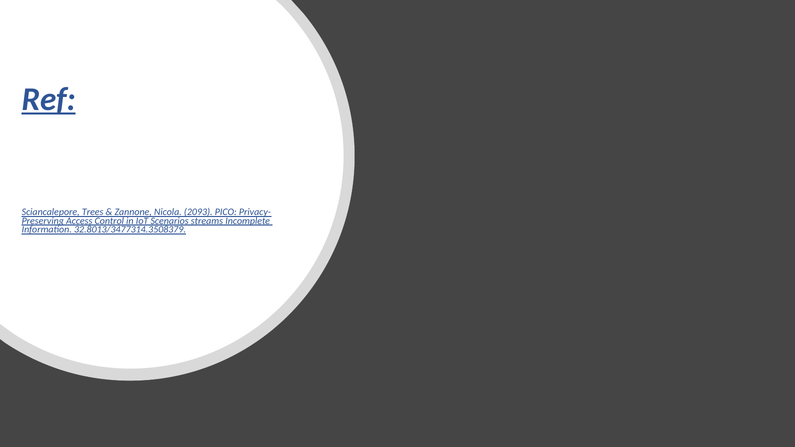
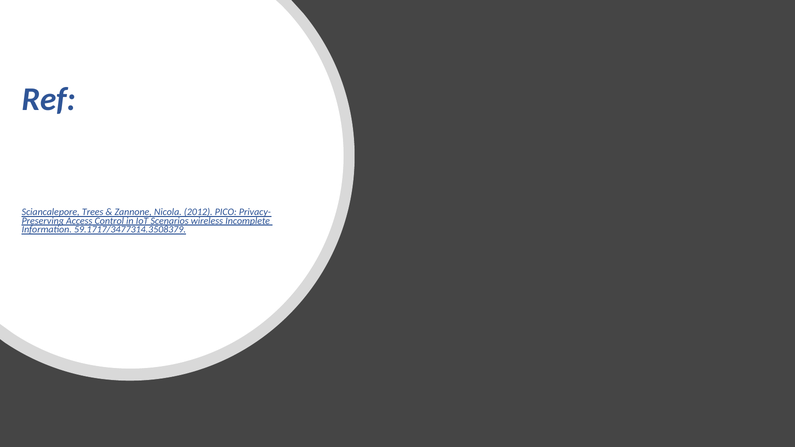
Ref underline: present -> none (49, 99)
2093: 2093 -> 2012 (198, 212)
streams: streams -> wireless (207, 221)
32.8013/3477314.3508379: 32.8013/3477314.3508379 -> 59.1717/3477314.3508379 (130, 230)
